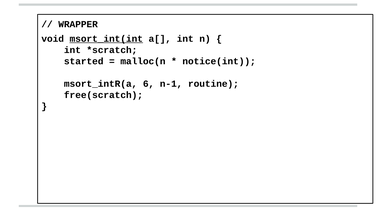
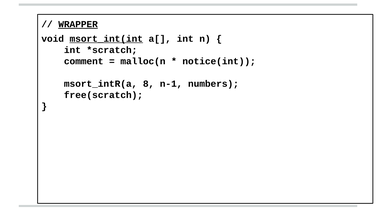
WRAPPER underline: none -> present (78, 24)
started: started -> comment (84, 61)
6: 6 -> 8 (149, 84)
routine: routine -> numbers (213, 84)
